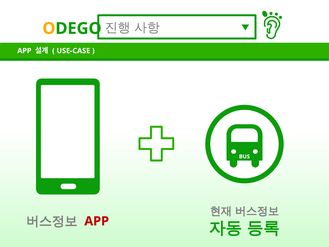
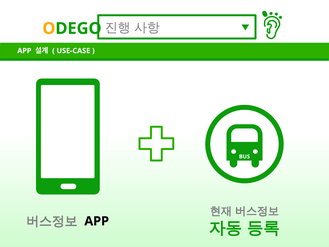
APP colour: red -> black (97, 221)
